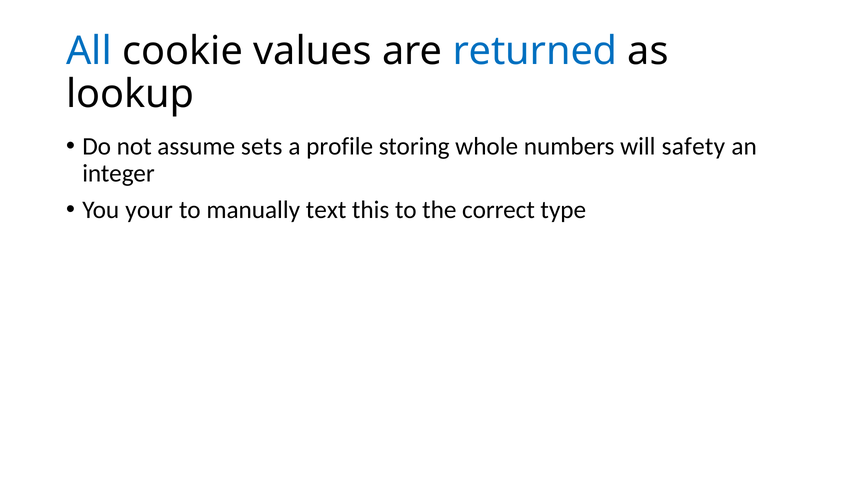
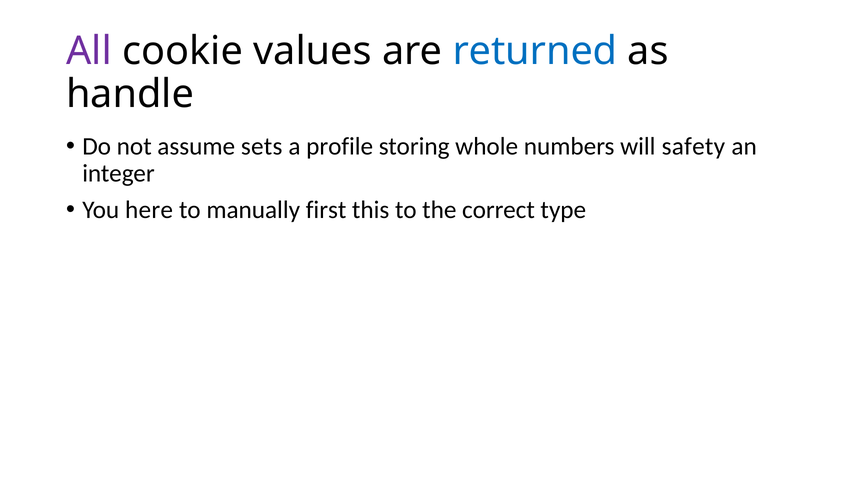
All colour: blue -> purple (89, 51)
lookup: lookup -> handle (130, 94)
your: your -> here (149, 210)
text: text -> first (326, 210)
